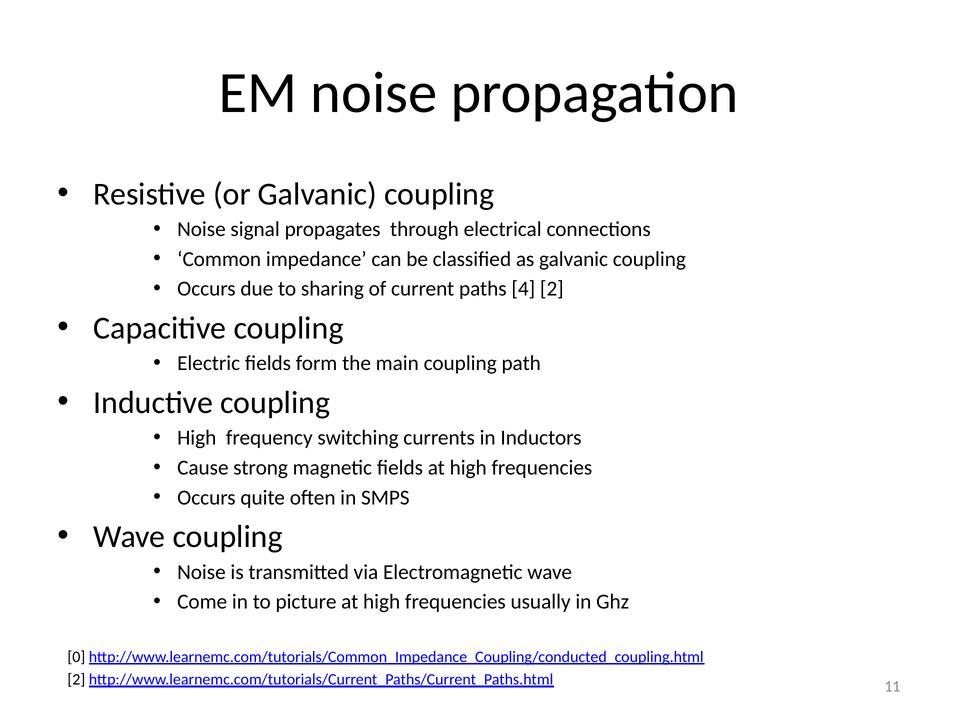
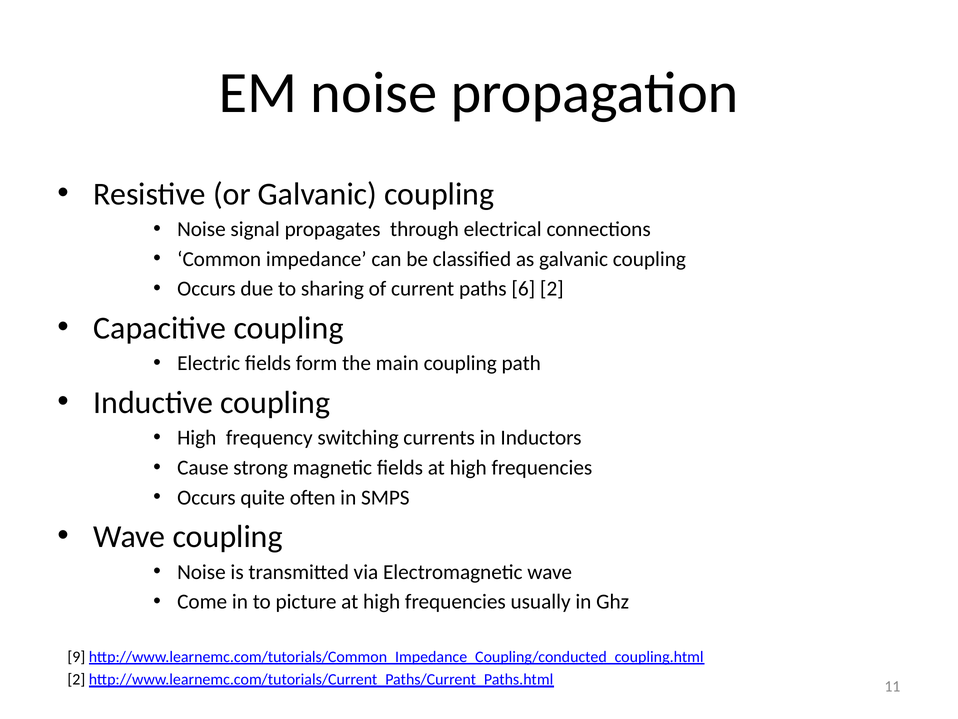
4: 4 -> 6 (523, 289)
0: 0 -> 9 (76, 656)
